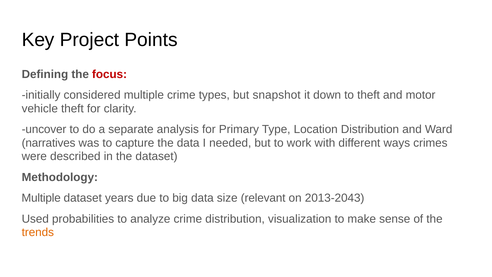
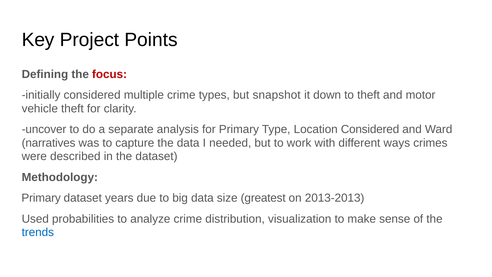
Location Distribution: Distribution -> Considered (370, 129)
Multiple: Multiple -> Primary (41, 198)
relevant: relevant -> greatest (263, 198)
2013-2043: 2013-2043 -> 2013-2013 (335, 198)
trends colour: orange -> blue (38, 232)
